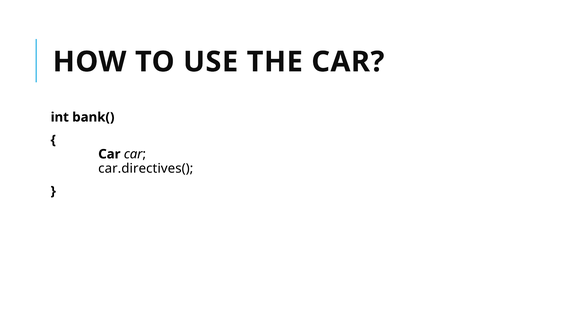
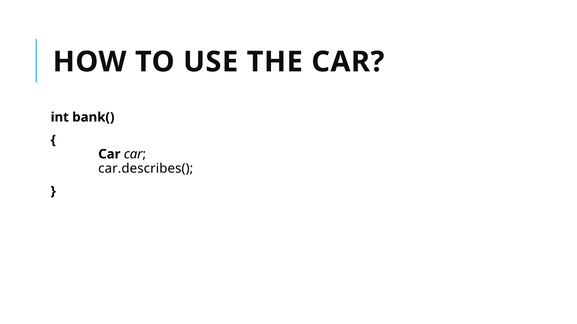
car.directives(: car.directives( -> car.describes( (146, 169)
